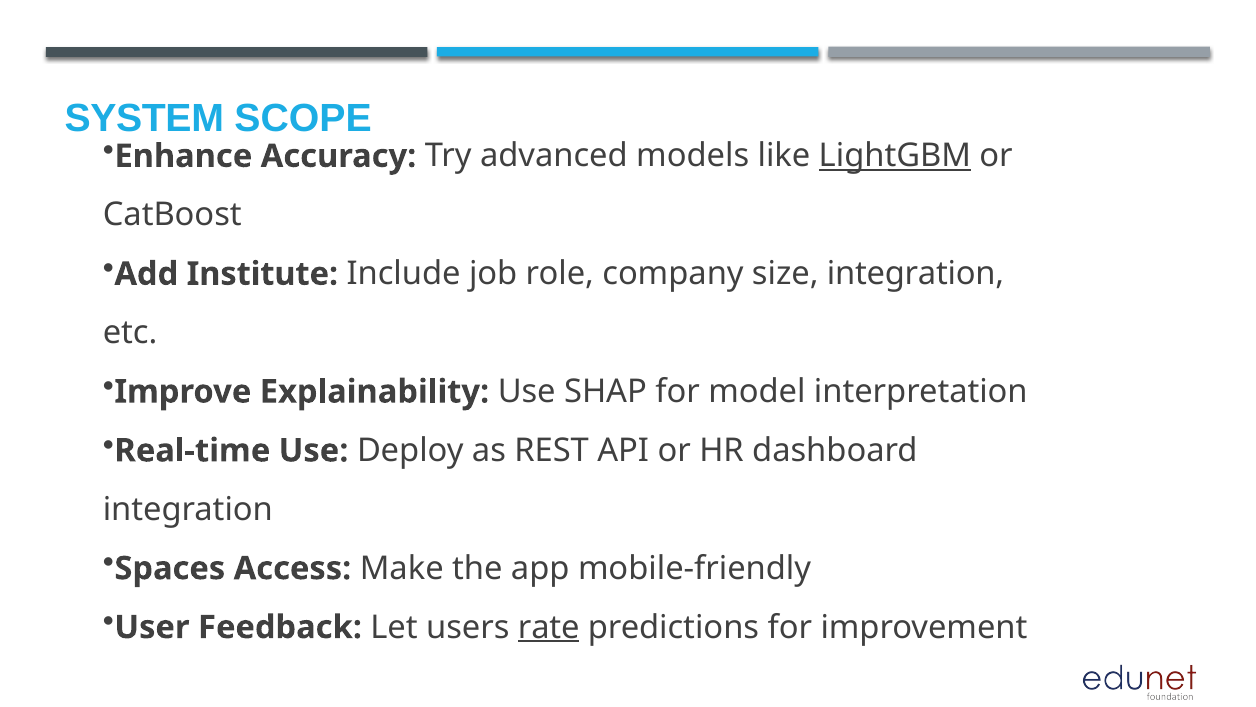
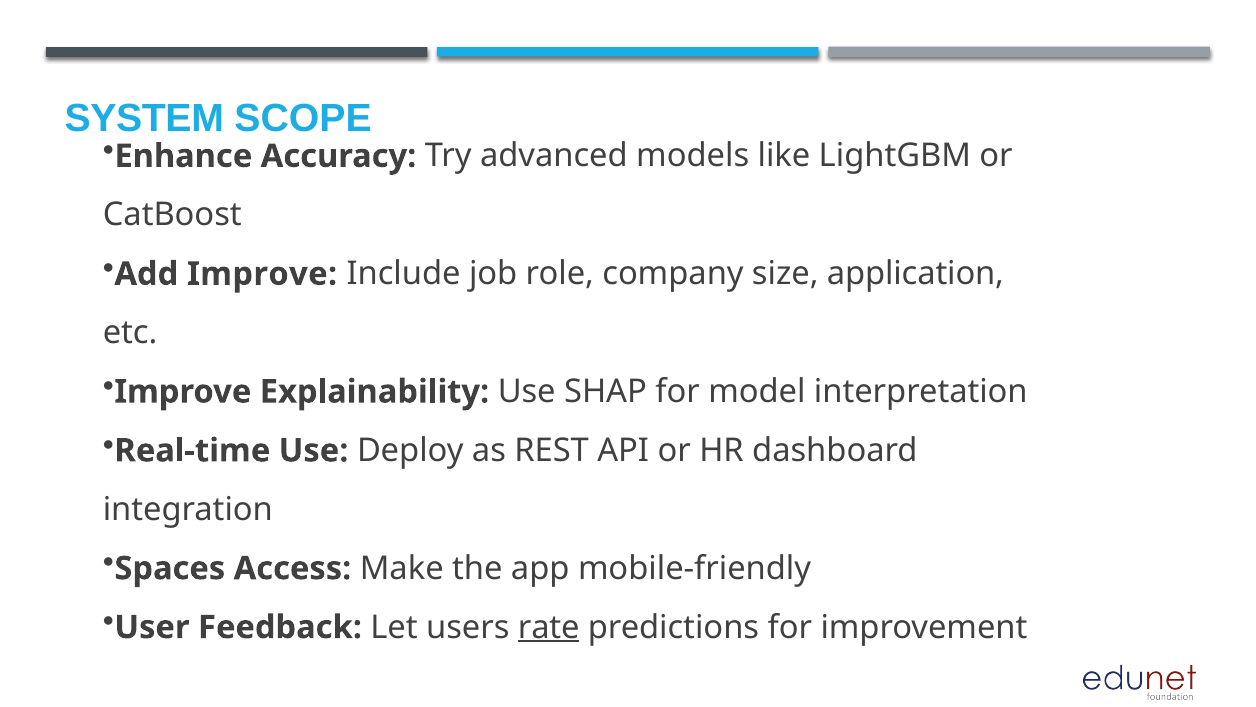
LightGBM underline: present -> none (895, 156)
Add Institute: Institute -> Improve (262, 274)
size integration: integration -> application (915, 274)
